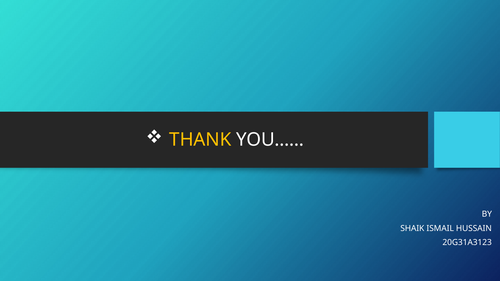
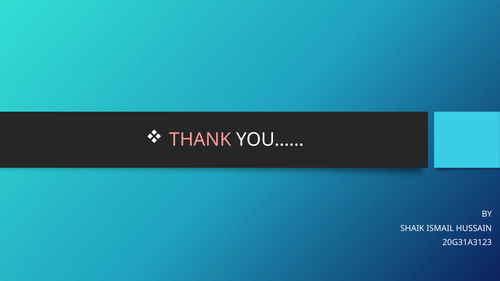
THANK colour: yellow -> pink (200, 140)
